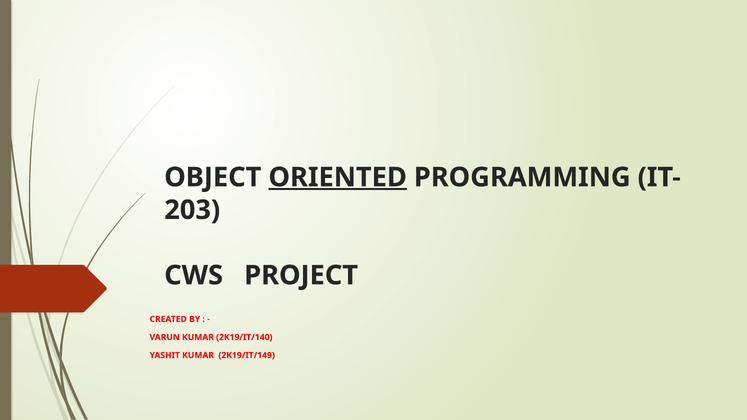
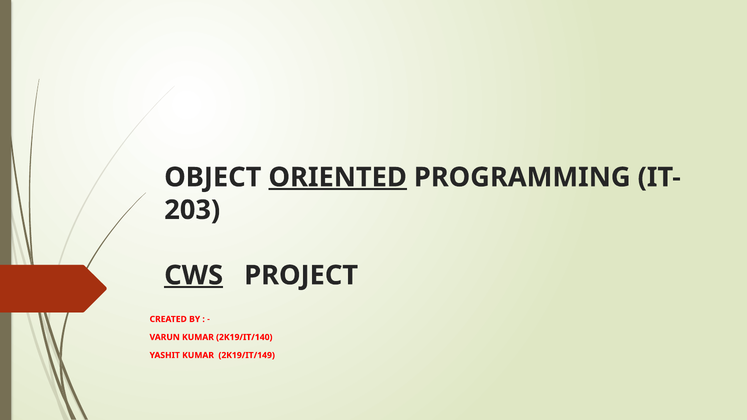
CWS underline: none -> present (194, 275)
